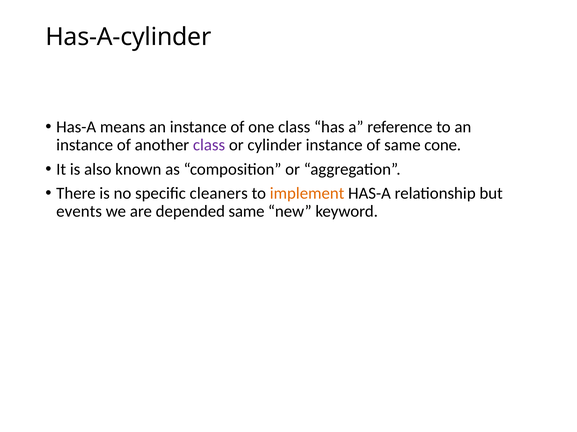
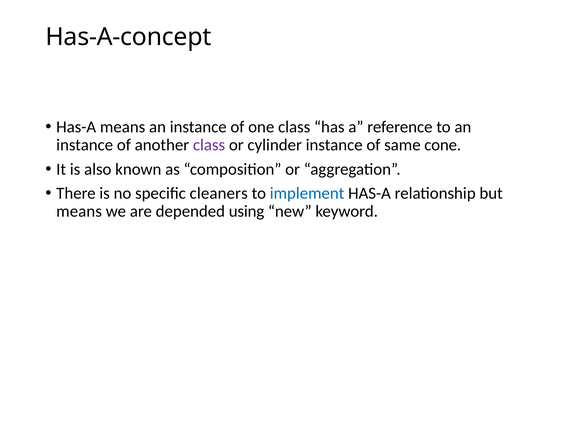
Has-A-cylinder: Has-A-cylinder -> Has-A-concept (128, 37)
implement colour: orange -> blue (307, 194)
events: events -> means (79, 212)
depended same: same -> using (247, 212)
